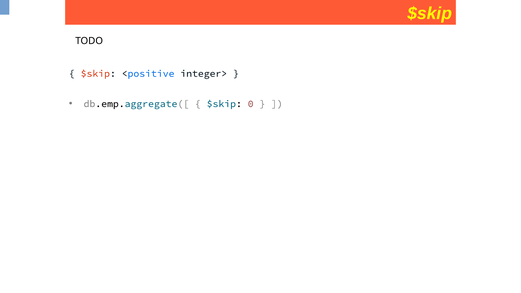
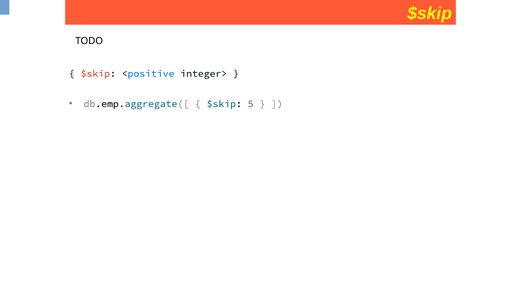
0: 0 -> 5 (251, 104)
